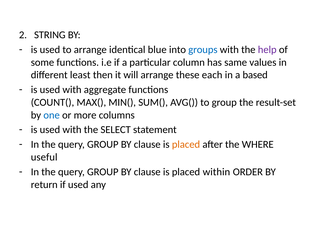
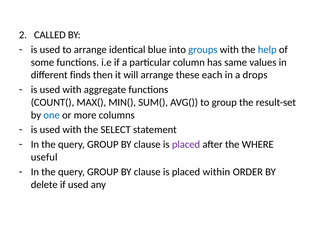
STRING: STRING -> CALLED (50, 35)
help colour: purple -> blue (267, 50)
least: least -> finds (80, 75)
based: based -> drops (255, 75)
placed colour: orange -> purple (186, 145)
return: return -> delete (44, 185)
